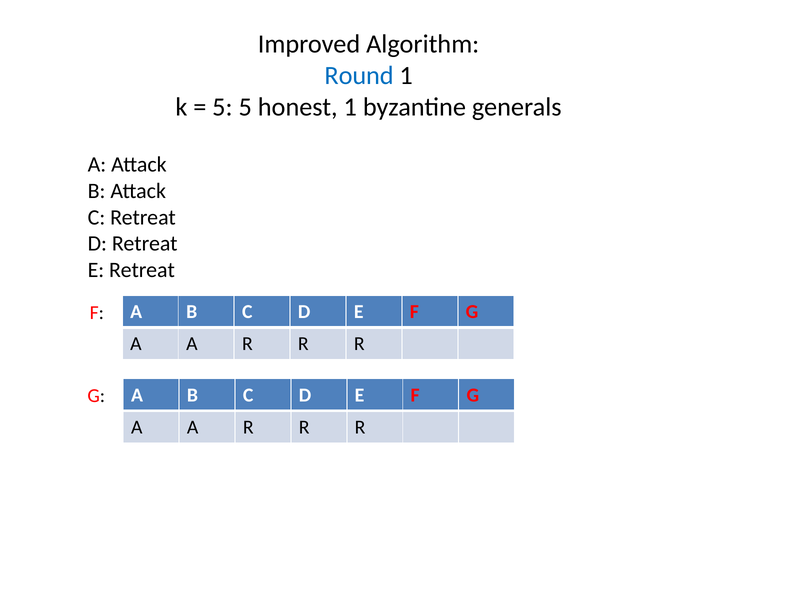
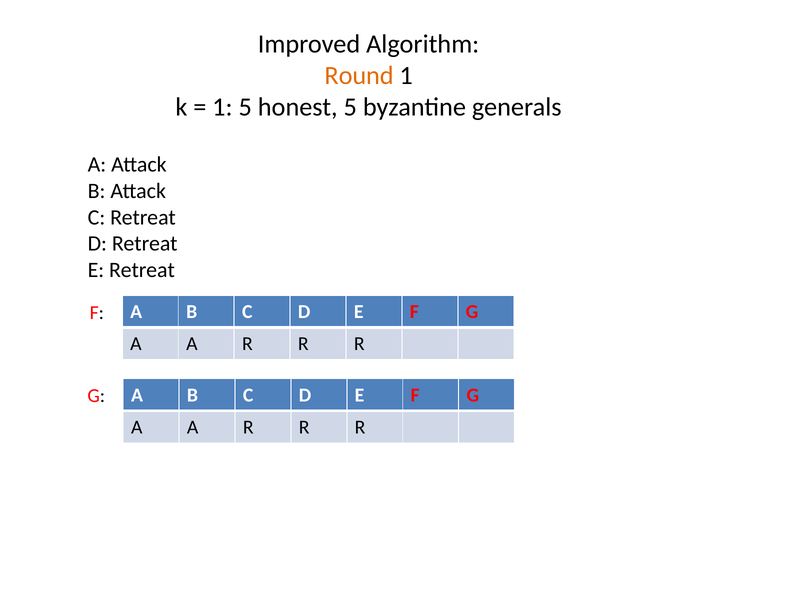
Round colour: blue -> orange (359, 76)
5: 5 -> 1 (222, 107)
honest 1: 1 -> 5 (350, 107)
